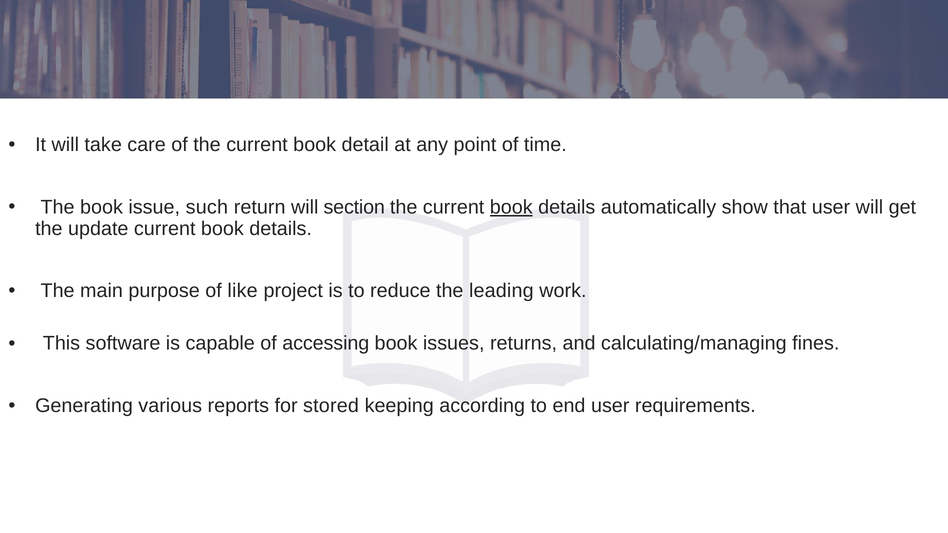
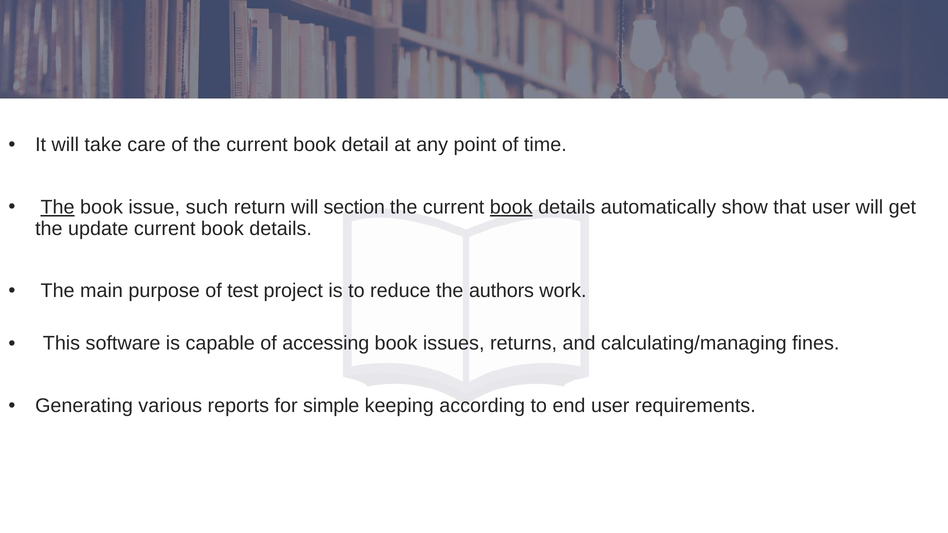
The underline: none -> present (58, 207)
like: like -> test (243, 291)
leading: leading -> authors (501, 291)
stored: stored -> simple (331, 406)
